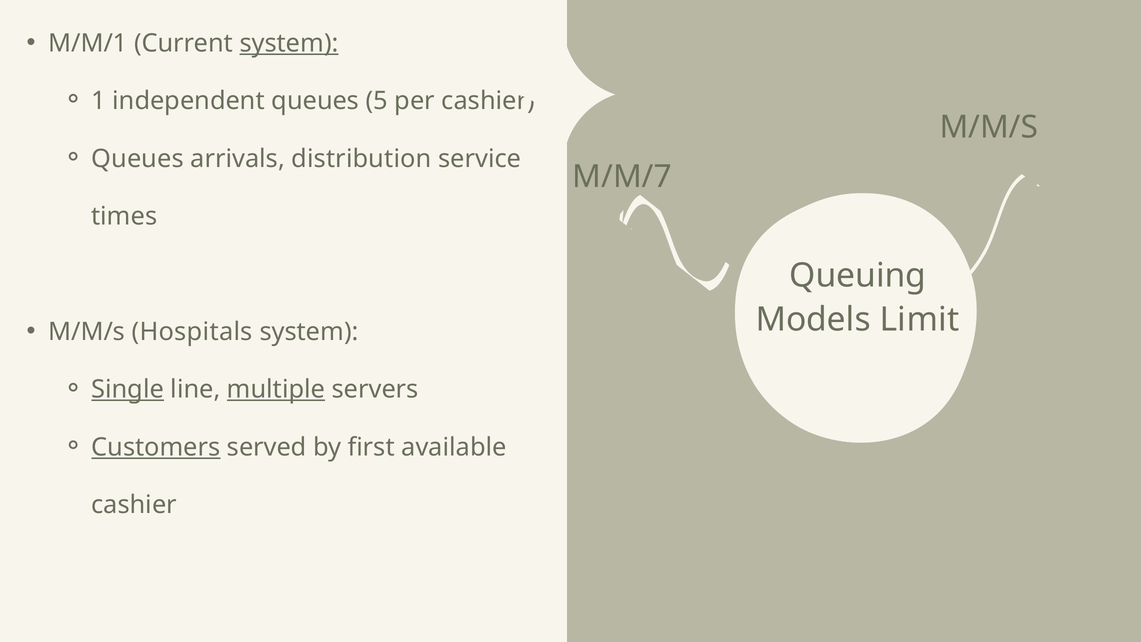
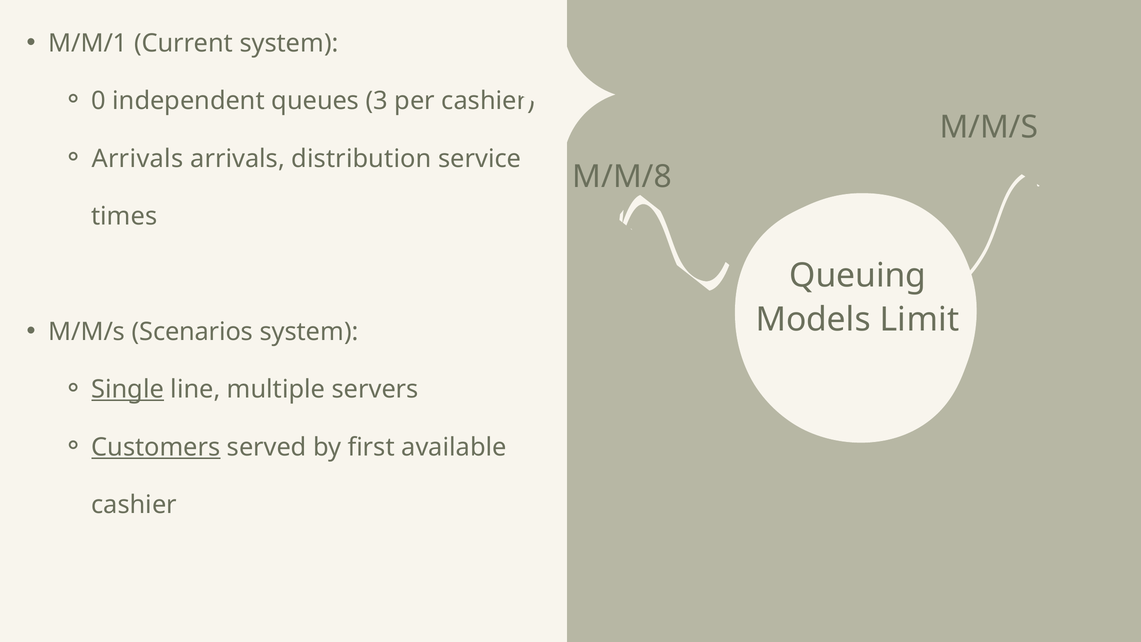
system underline: present -> none (289, 43)
1: 1 -> 0 (99, 101)
5: 5 -> 3 (377, 101)
Queues: Queues -> Arrivals (137, 159)
M/M/7: M/M/7 -> M/M/8 (622, 177)
Hospitals: Hospitals -> Scenarios (192, 332)
multiple underline: present -> none (276, 389)
